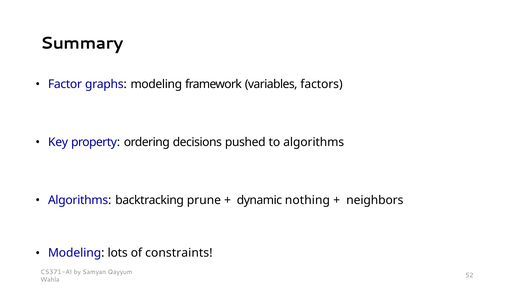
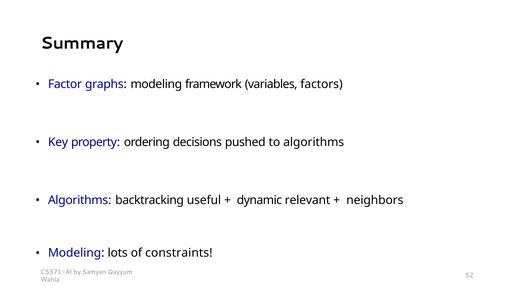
prune: prune -> useful (204, 200)
nothing: nothing -> relevant (308, 200)
